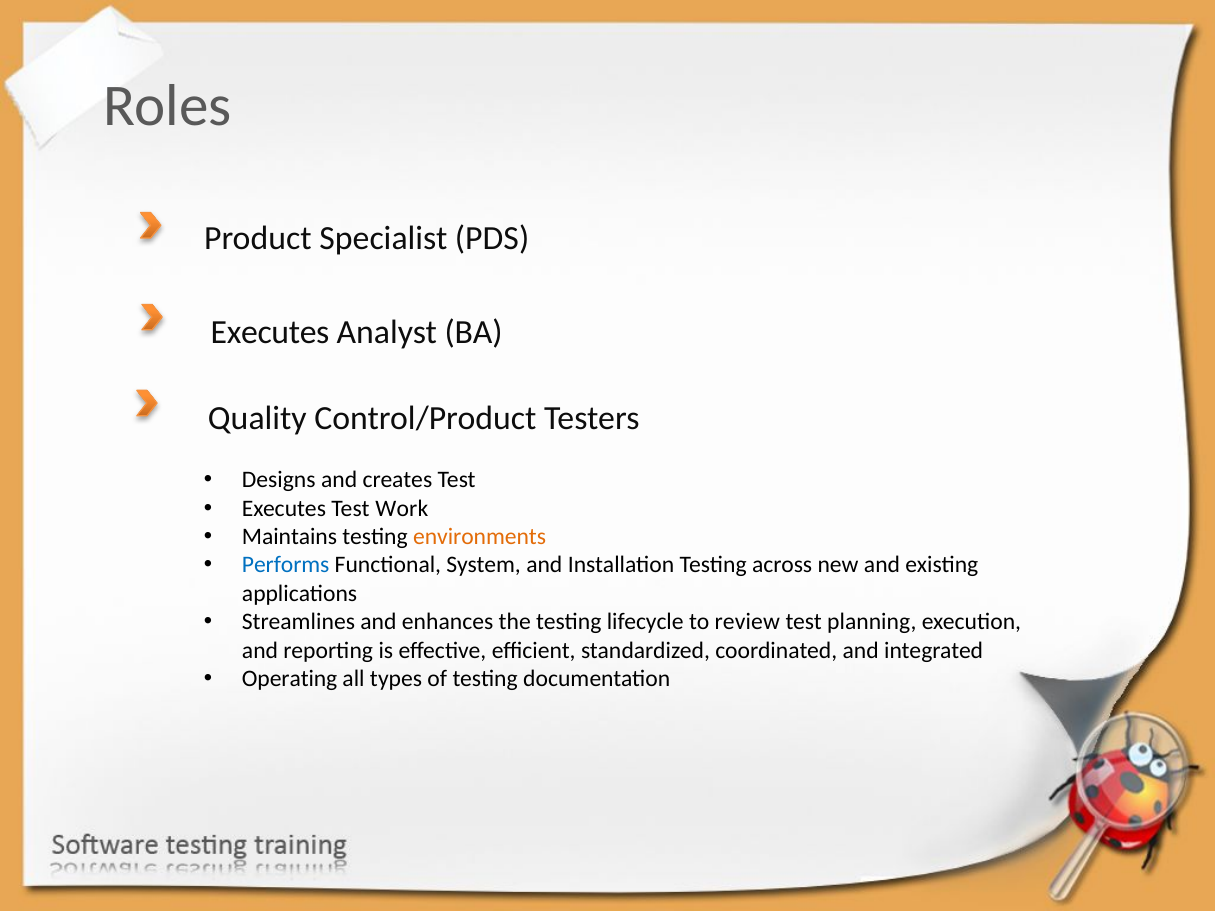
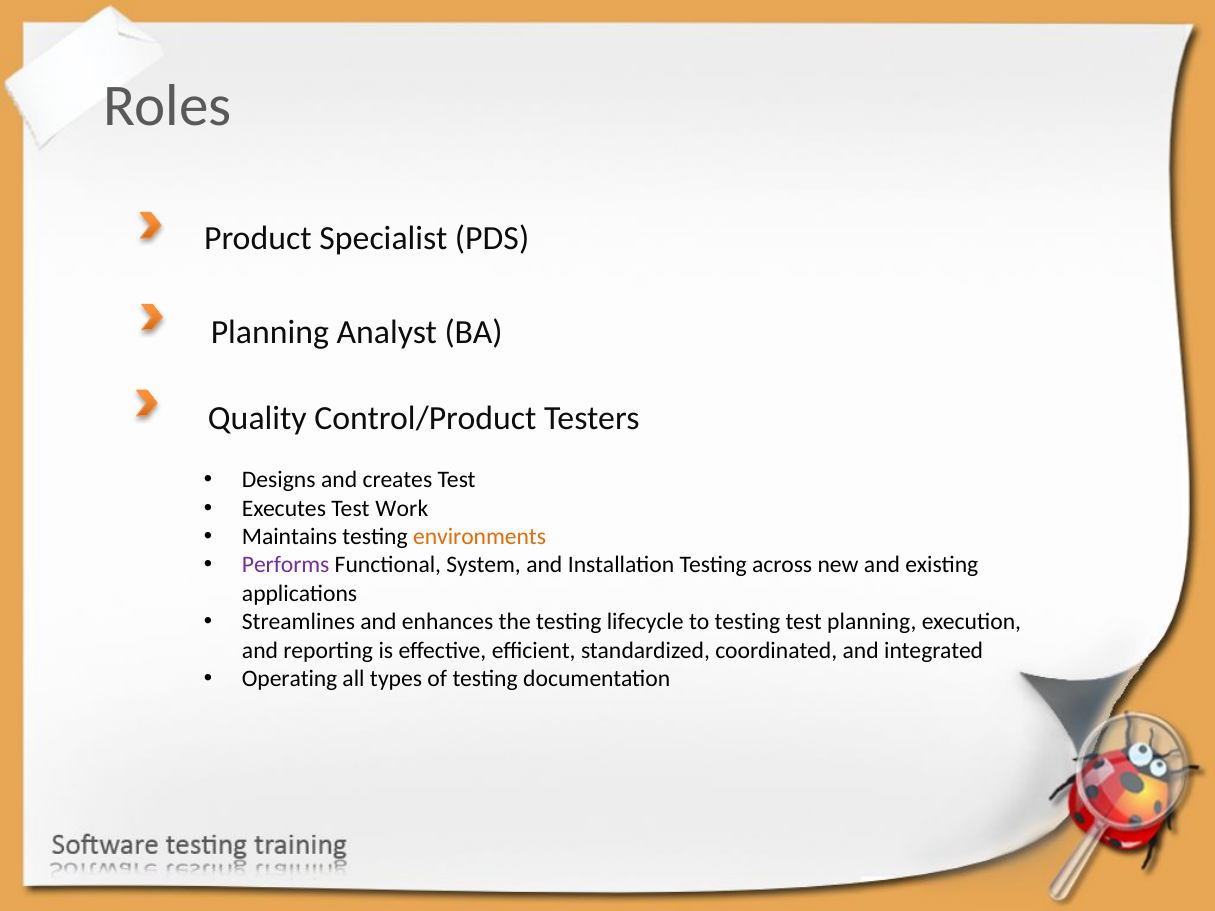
Executes: Executes -> Planning (270, 332)
Performs colour: blue -> purple (286, 565)
to review: review -> testing (747, 622)
